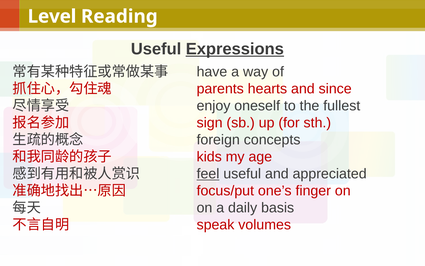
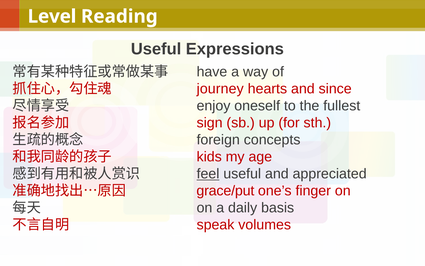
Expressions underline: present -> none (235, 49)
parents: parents -> journey (220, 89)
focus/put: focus/put -> grace/put (225, 191)
